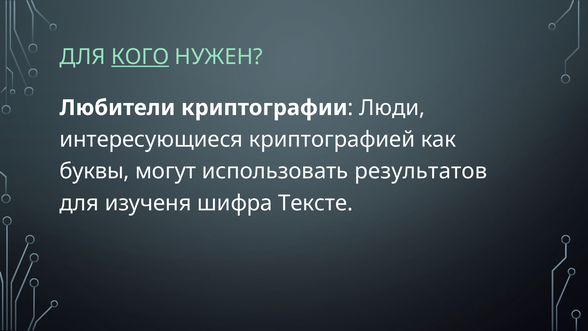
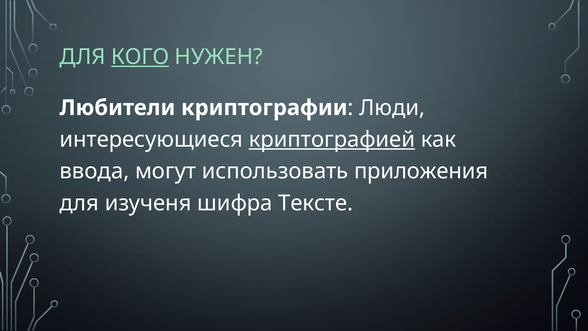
криптографией underline: none -> present (332, 139)
буквы: буквы -> ввода (94, 171)
результатов: результатов -> приложения (421, 171)
